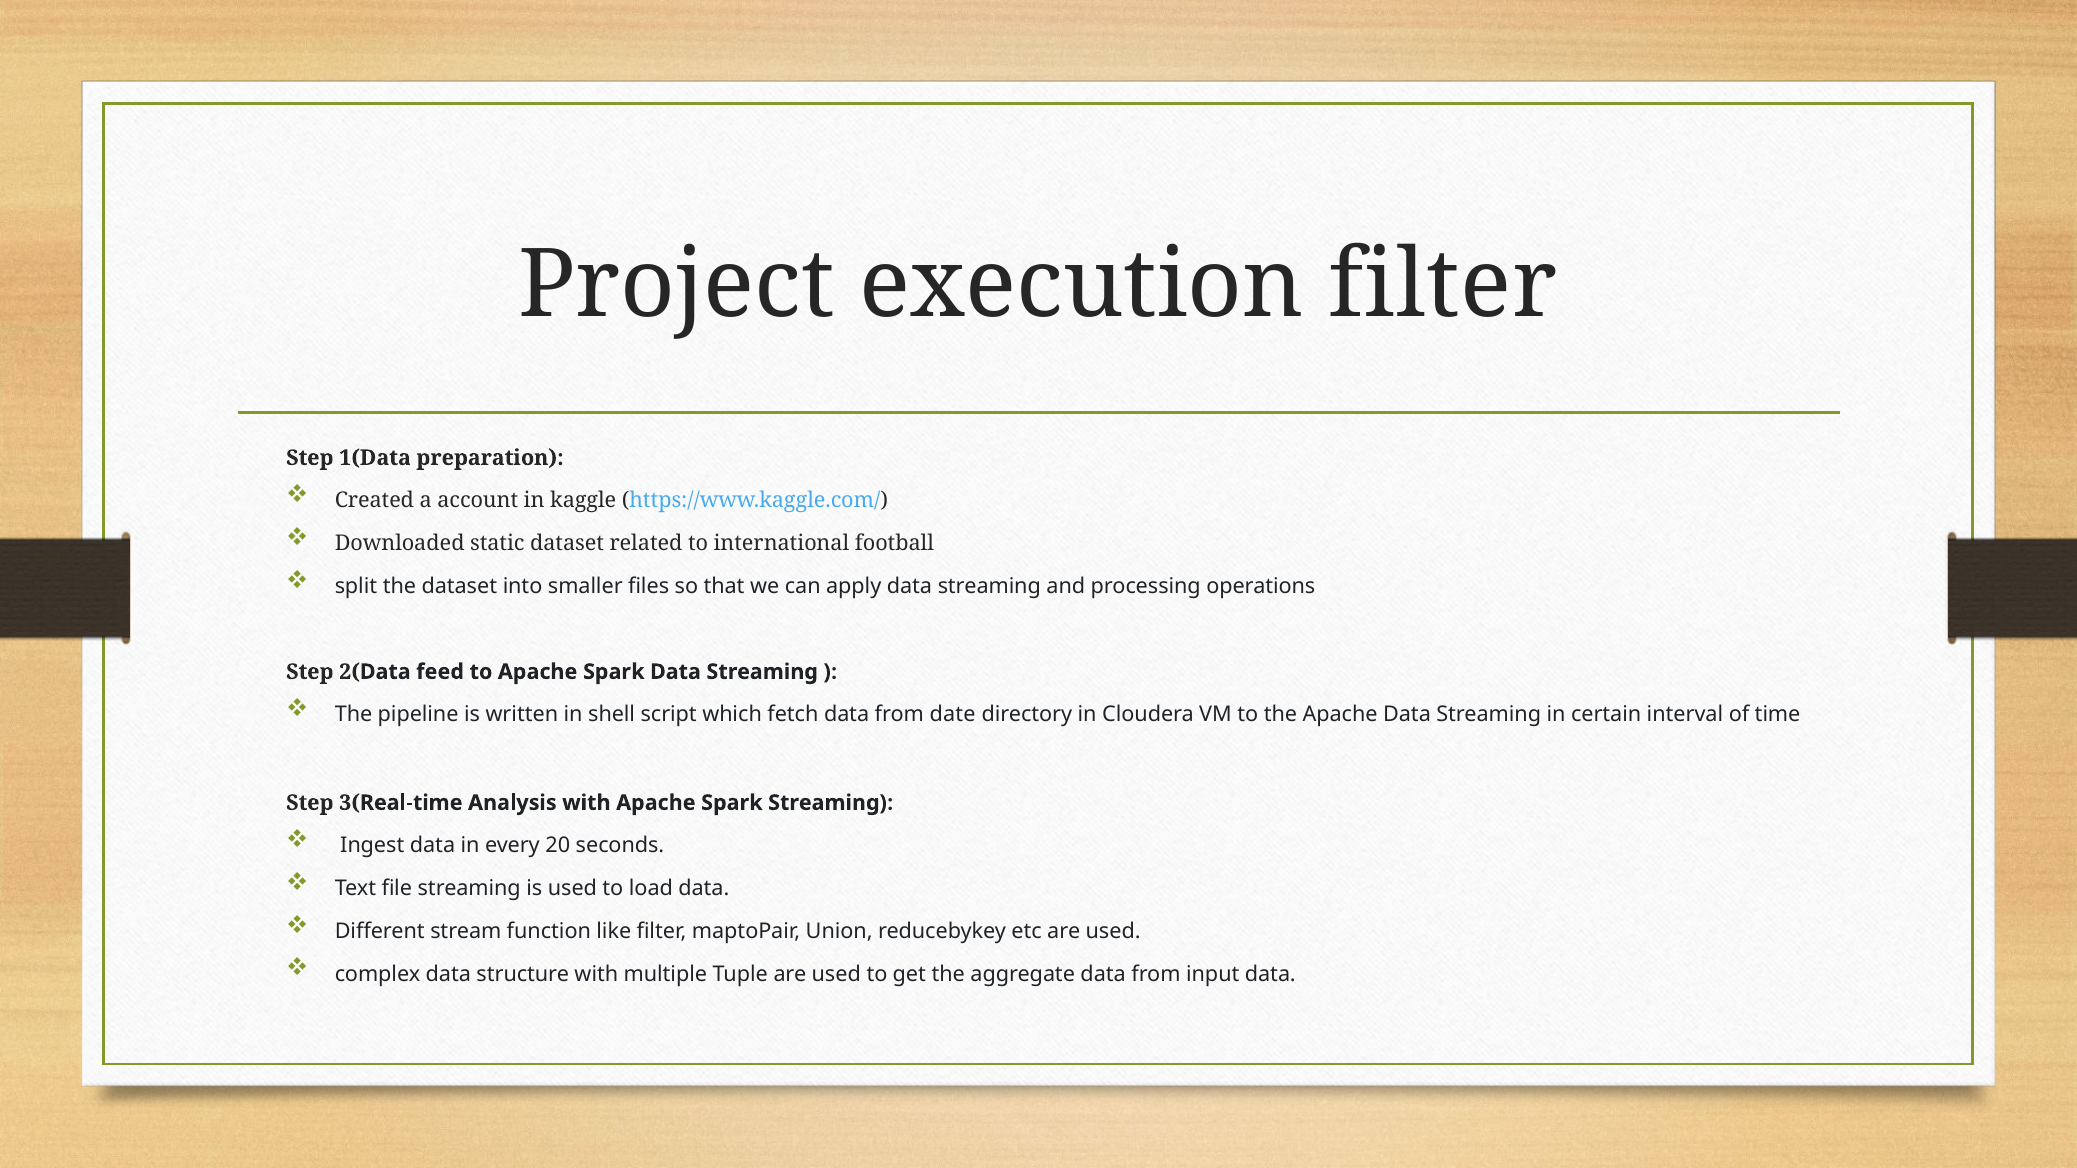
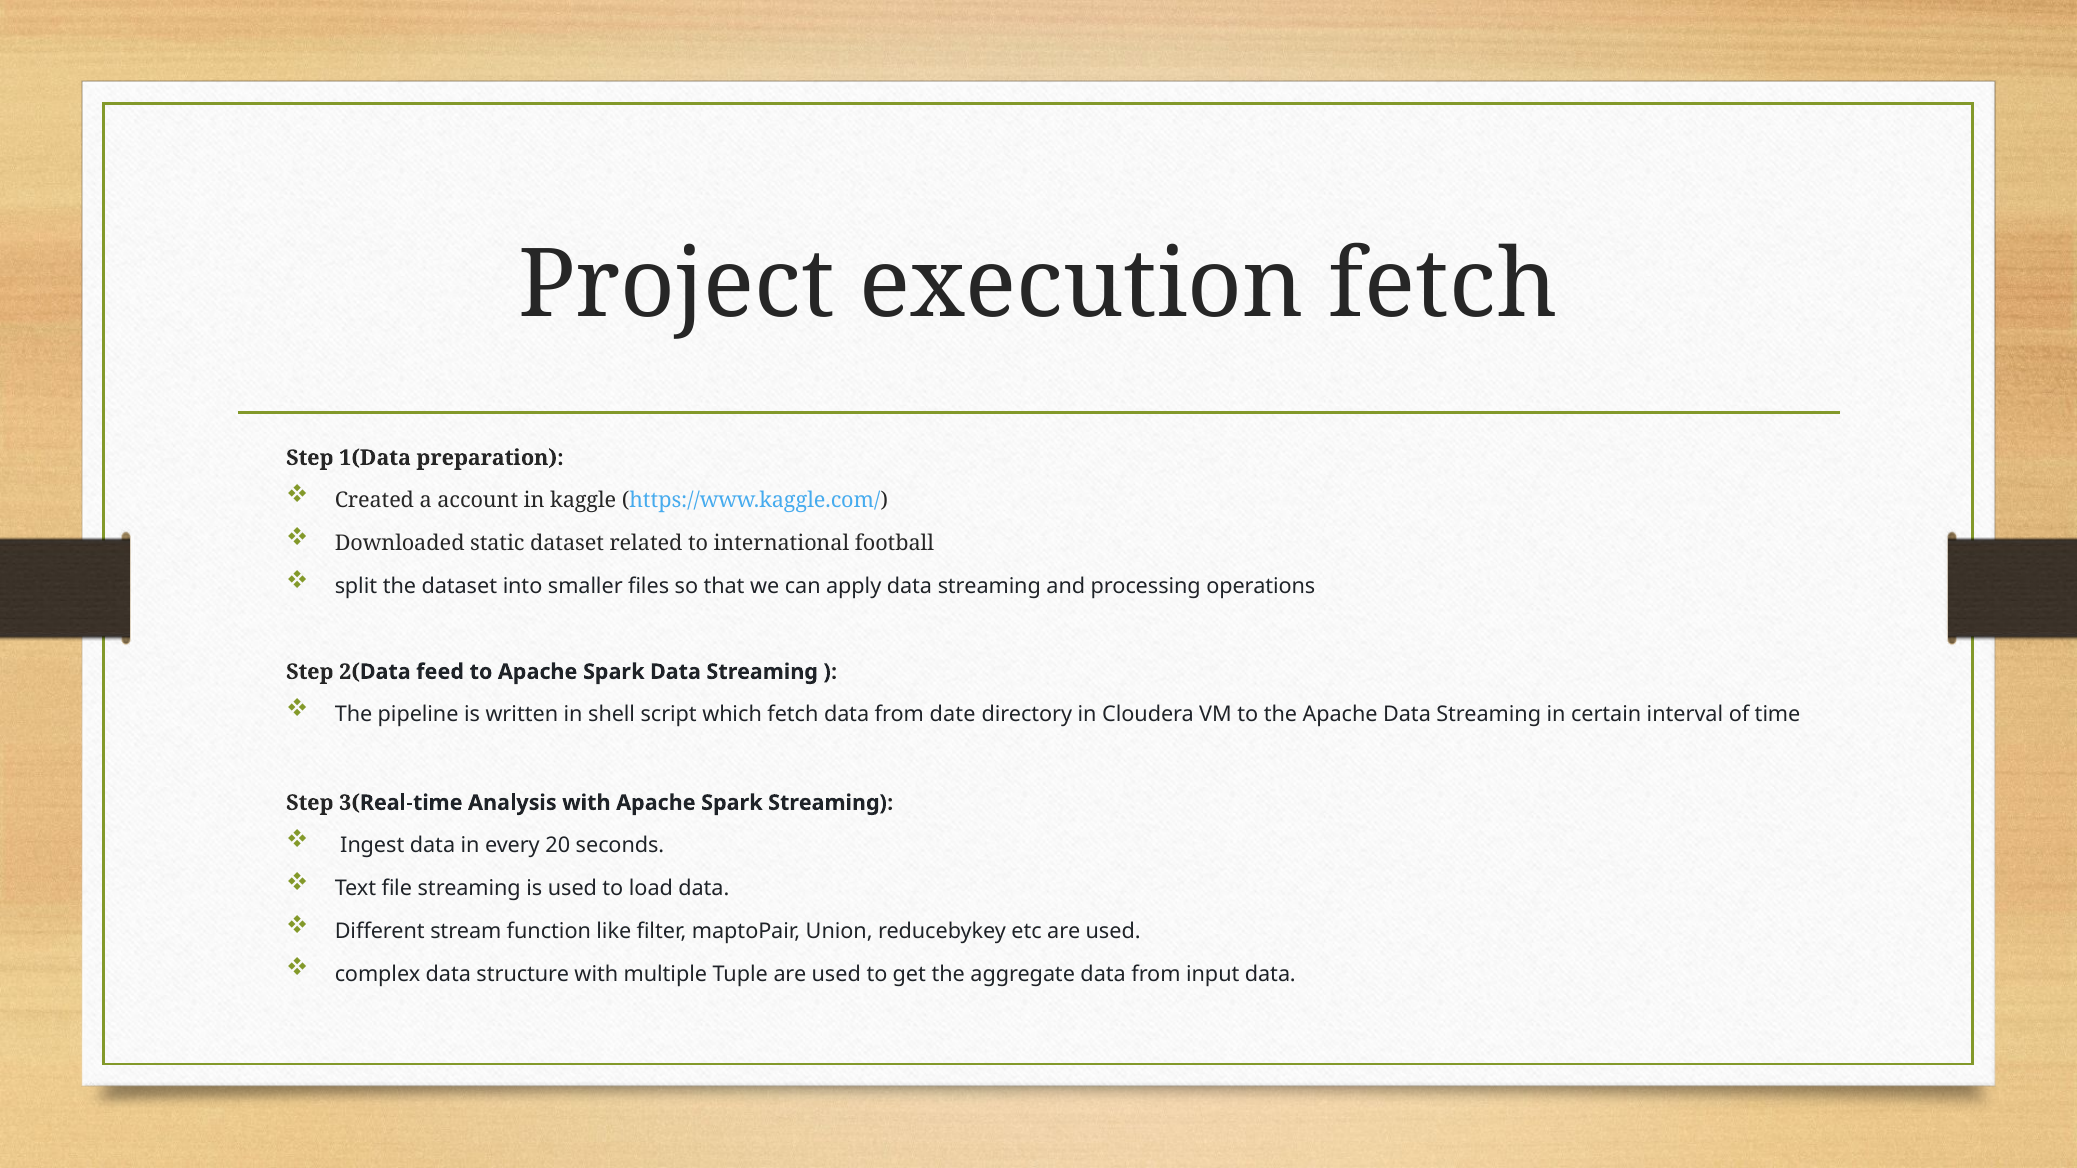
execution filter: filter -> fetch (1443, 285)
